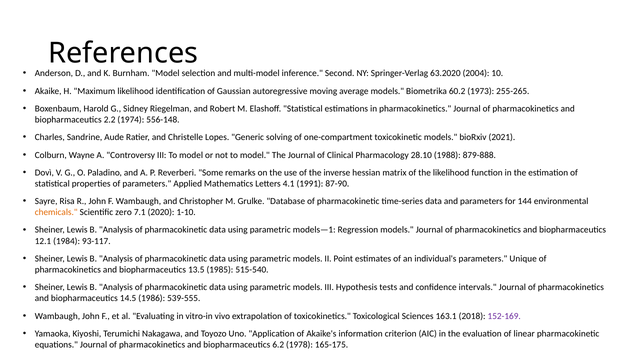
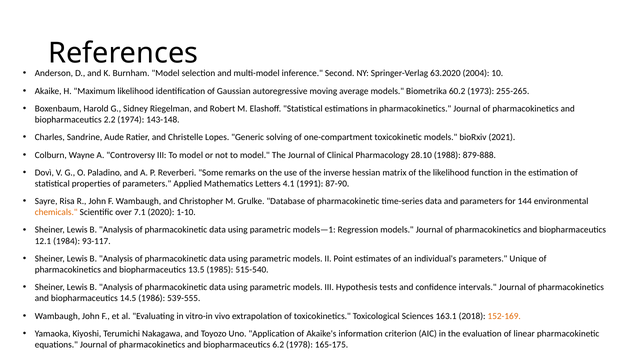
556-148: 556-148 -> 143-148 (163, 120)
zero: zero -> over (124, 212)
152-169 colour: purple -> orange (504, 316)
